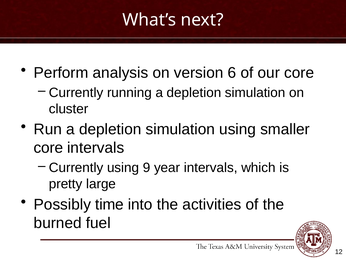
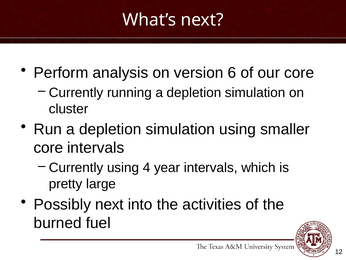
9: 9 -> 4 (147, 167)
Possibly time: time -> next (109, 204)
